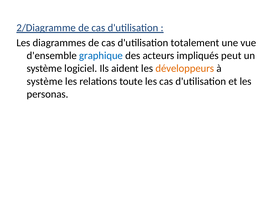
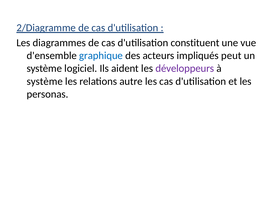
totalement: totalement -> constituent (195, 43)
développeurs colour: orange -> purple (185, 68)
toute: toute -> autre (131, 81)
